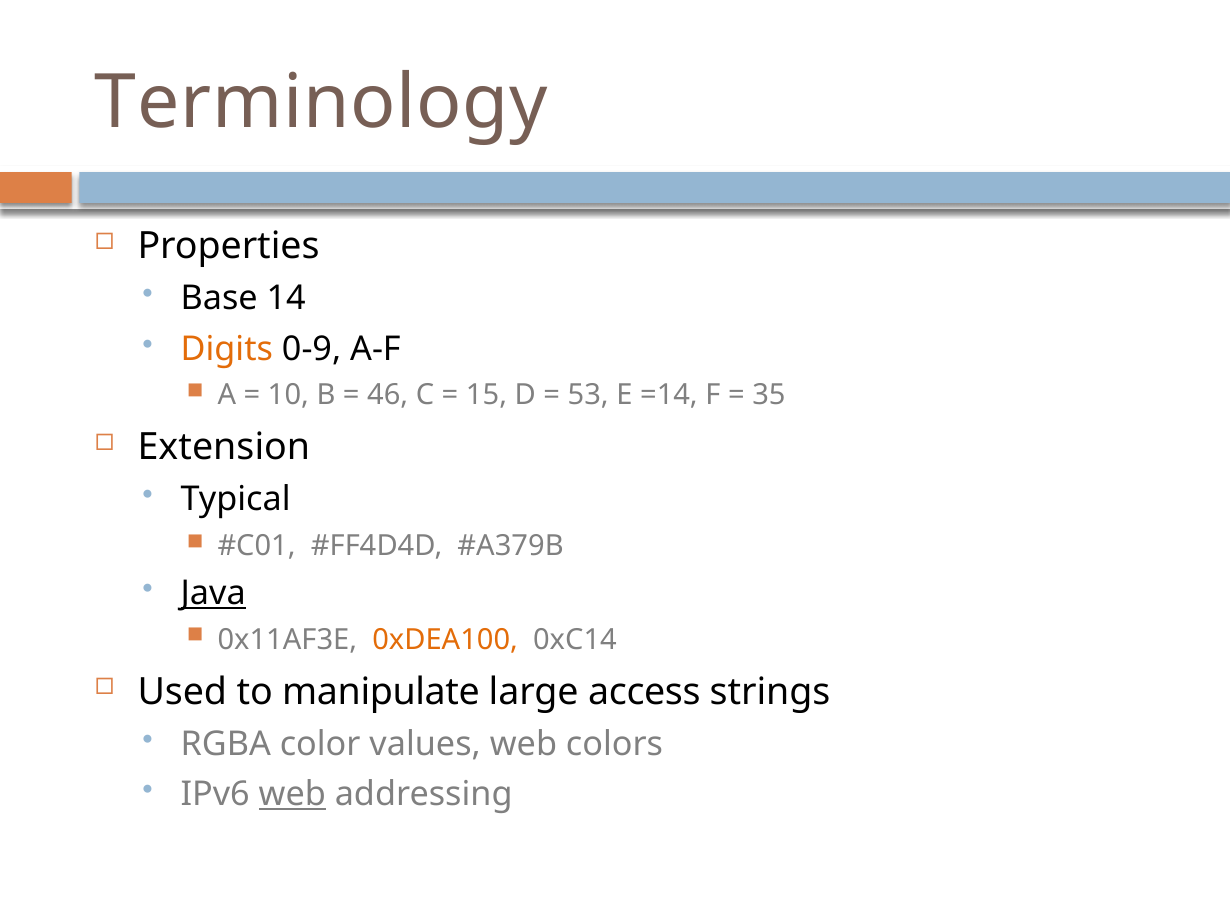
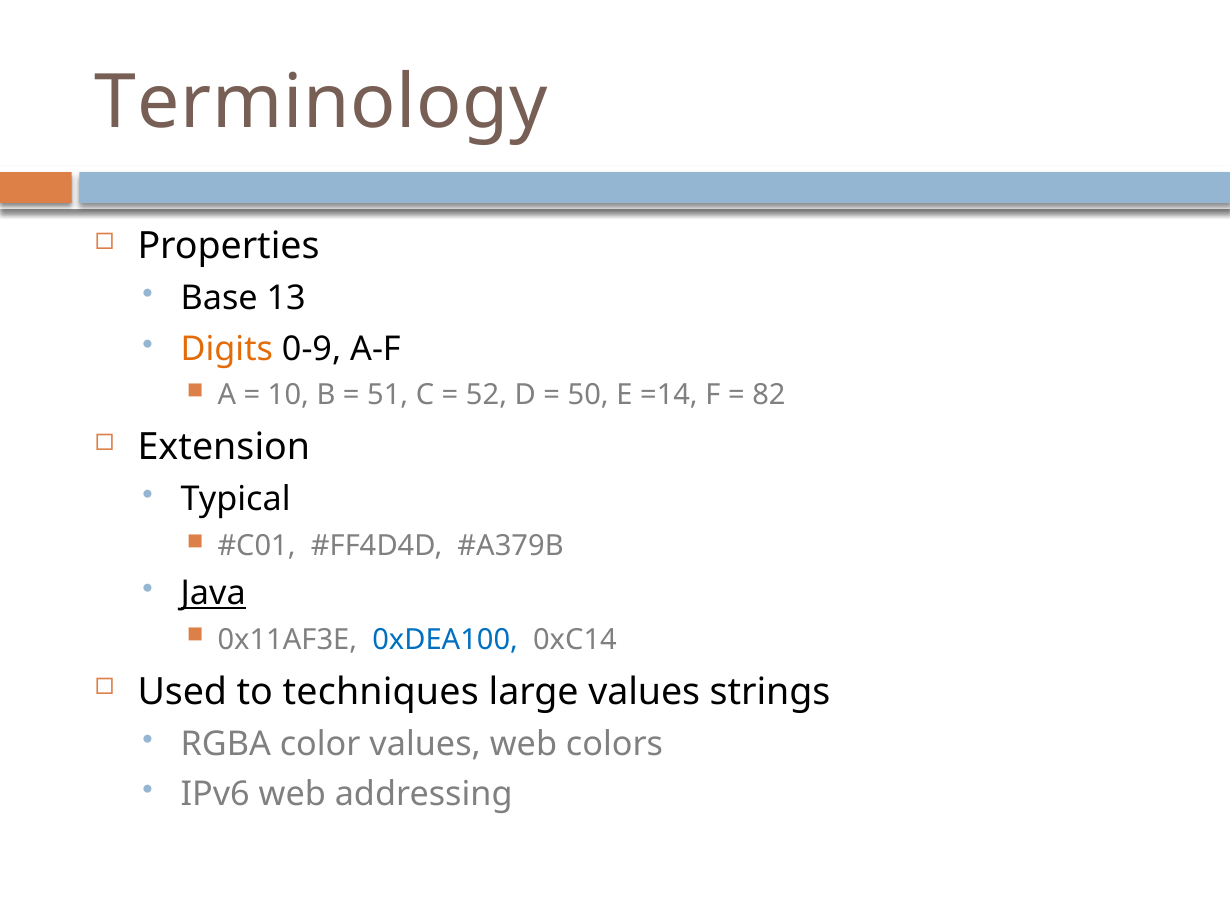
14: 14 -> 13 (286, 299)
46: 46 -> 51 (388, 395)
15: 15 -> 52 (487, 395)
53: 53 -> 50 (588, 395)
35: 35 -> 82 (769, 395)
0xDEA100 colour: orange -> blue (445, 640)
manipulate: manipulate -> techniques (381, 692)
large access: access -> values (644, 692)
web underline: present -> none (292, 795)
